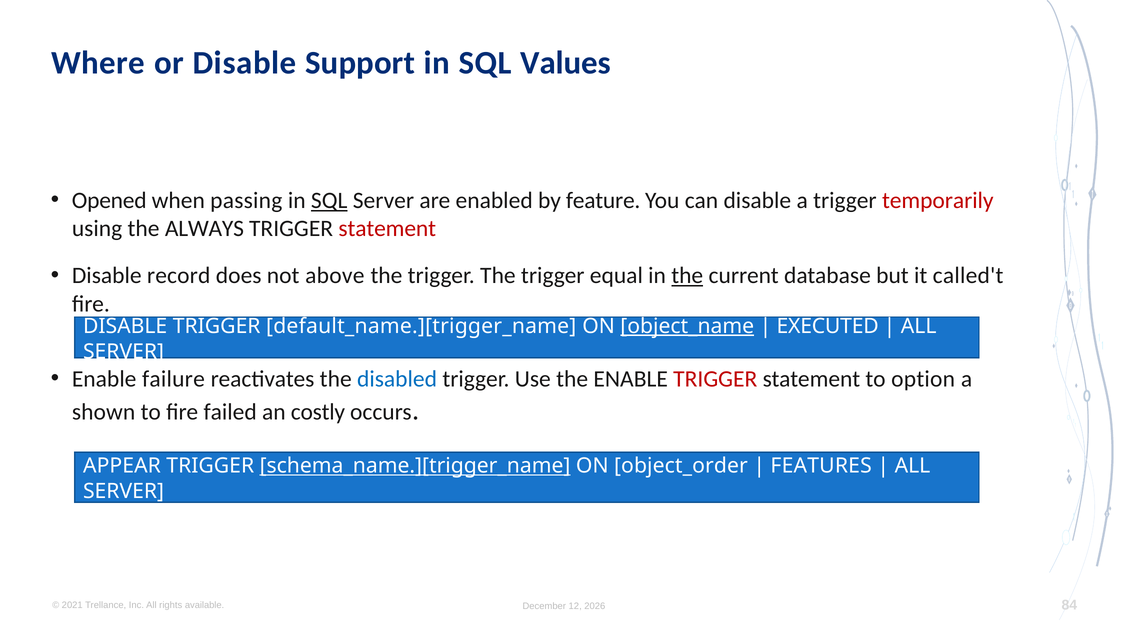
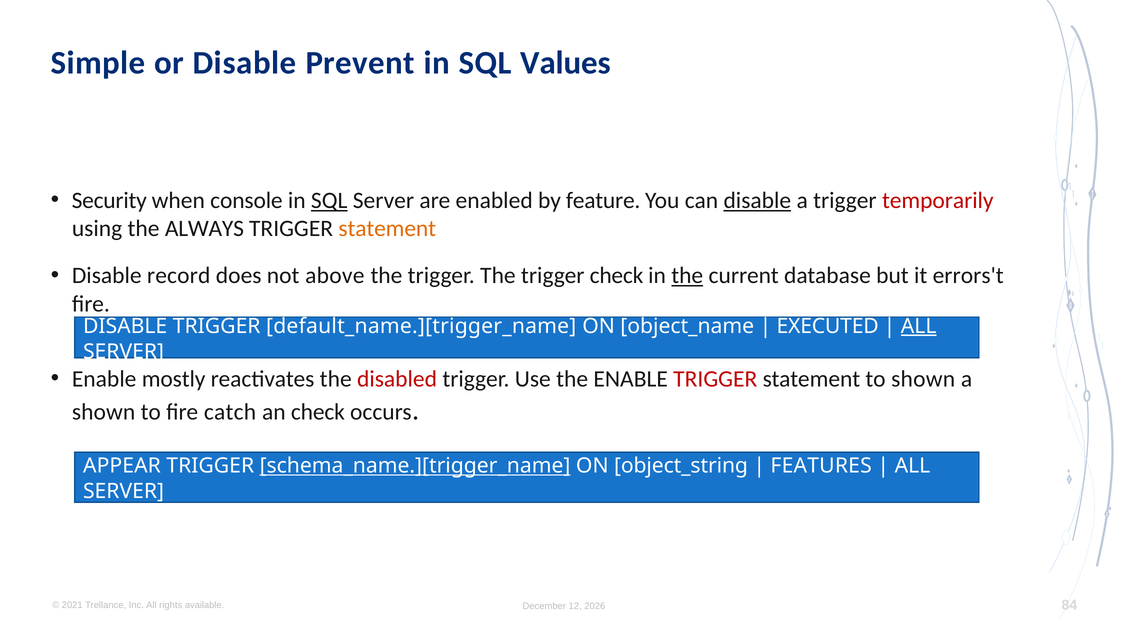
Where: Where -> Simple (98, 63)
Support: Support -> Prevent (360, 63)
Opened: Opened -> Security (109, 201)
passing: passing -> console (246, 201)
disable underline: none -> present (757, 201)
statement colour: red -> orange (387, 229)
trigger equal: equal -> check (616, 276)
called't: called't -> errors't (968, 276)
object_name underline: present -> none (687, 326)
ALL underline: none -> present (919, 326)
failure: failure -> mostly (174, 379)
disabled colour: blue -> red (397, 379)
to option: option -> shown (923, 379)
failed: failed -> catch (230, 412)
an costly: costly -> check (318, 412)
object_order: object_order -> object_string (681, 466)
